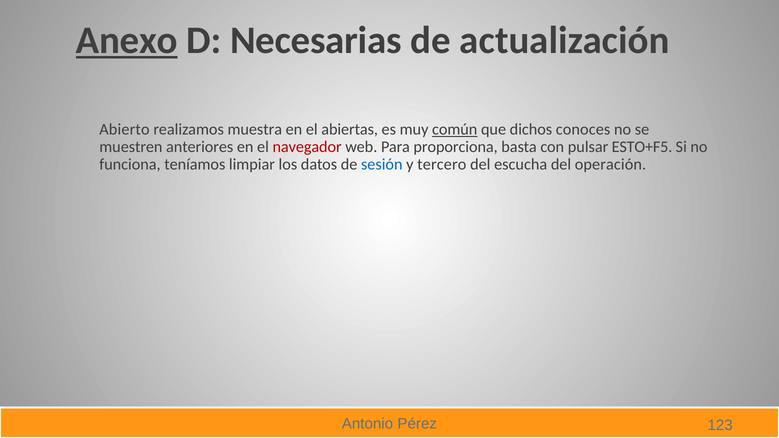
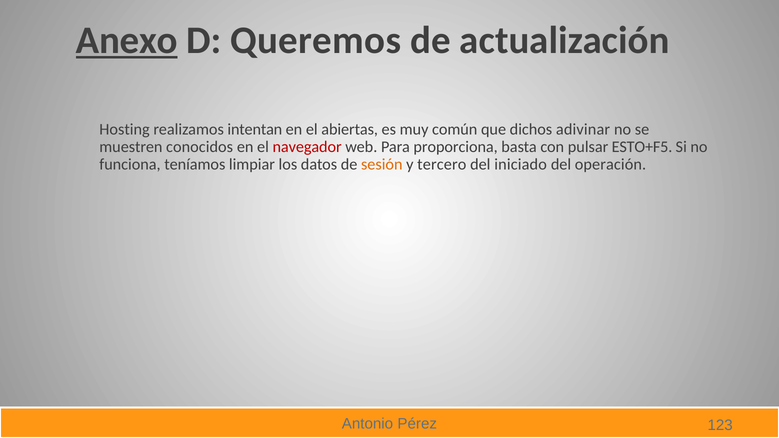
Necesarias: Necesarias -> Queremos (316, 41)
Abierto: Abierto -> Hosting (125, 129)
muestra: muestra -> intentan (255, 129)
común underline: present -> none (455, 129)
conoces: conoces -> adivinar (583, 129)
anteriores: anteriores -> conocidos (200, 147)
sesión colour: blue -> orange (382, 165)
escucha: escucha -> iniciado (521, 165)
